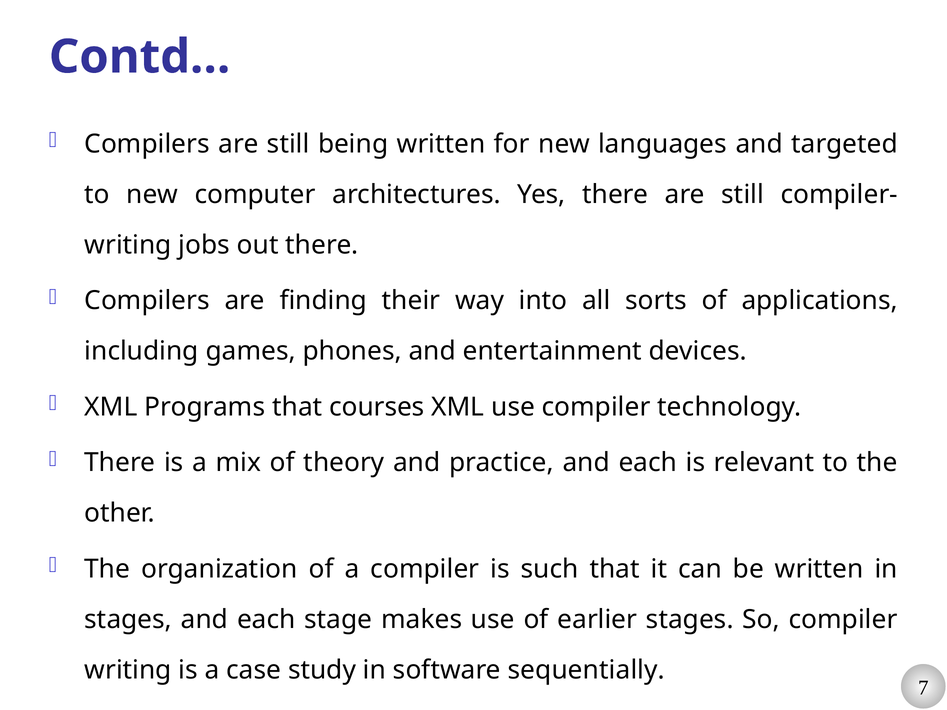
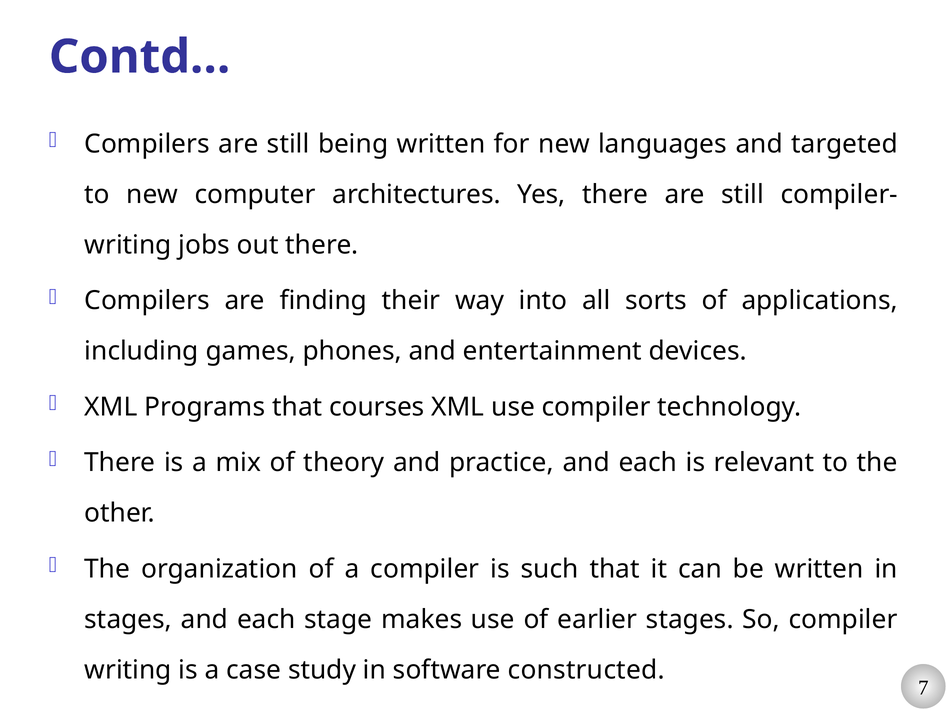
sequentially: sequentially -> constructed (586, 670)
